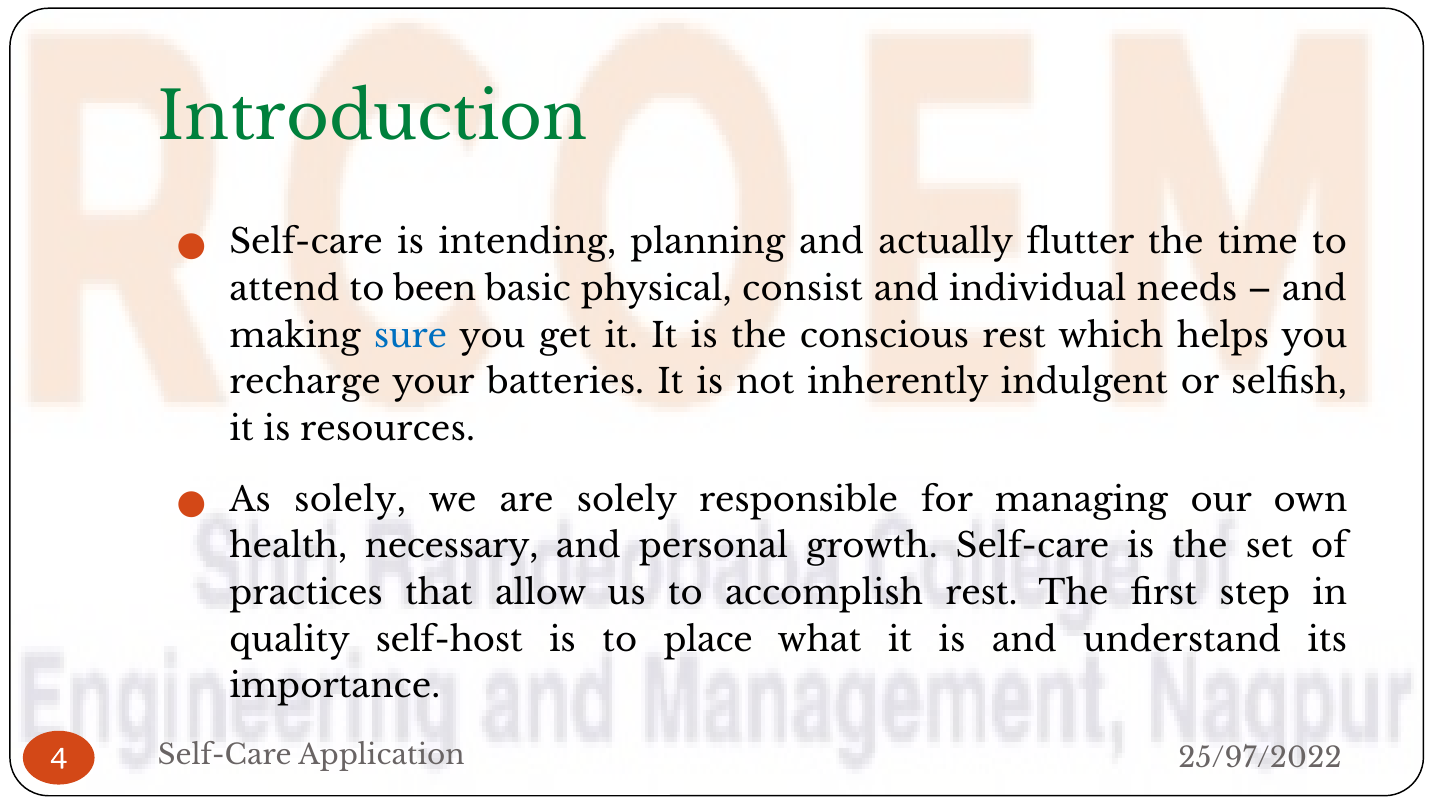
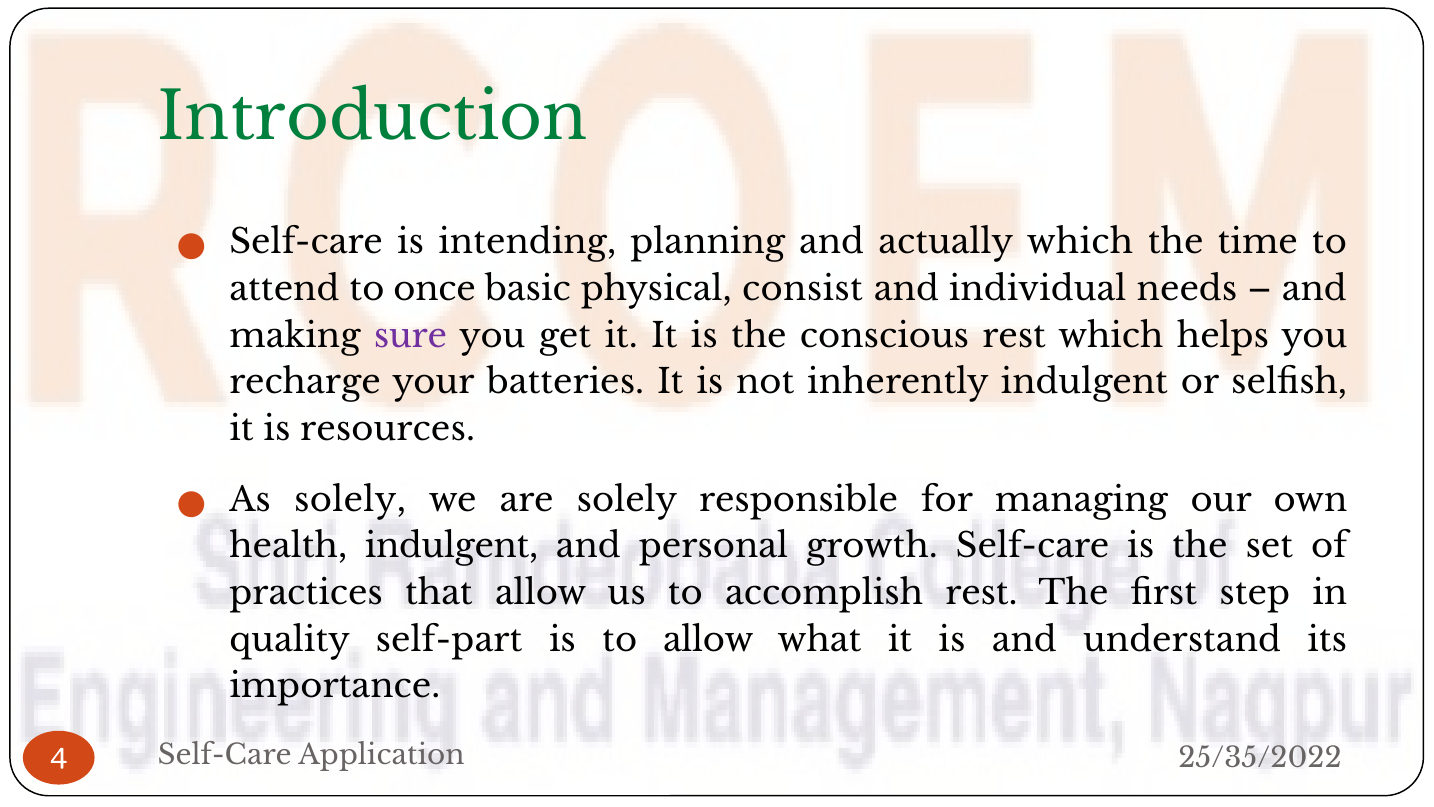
actually flutter: flutter -> which (1080, 242)
been: been -> once (435, 289)
sure colour: blue -> purple (411, 336)
health necessary: necessary -> indulgent (452, 546)
self-host: self-host -> self-part (449, 640)
to place: place -> allow (708, 640)
25/97/2022: 25/97/2022 -> 25/35/2022 (1260, 758)
